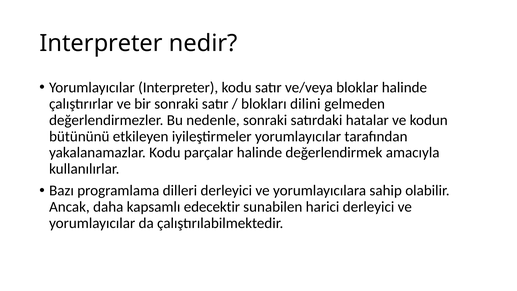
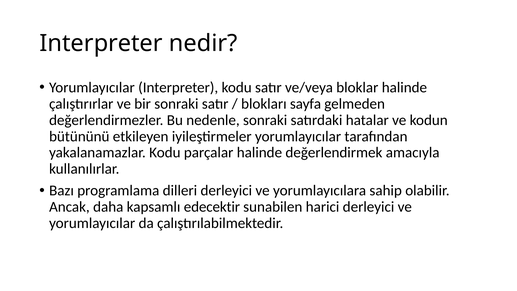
dilini: dilini -> sayfa (306, 104)
